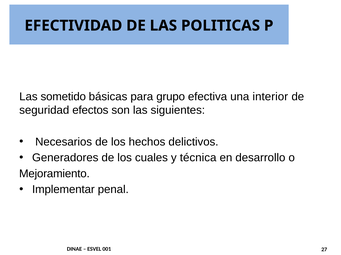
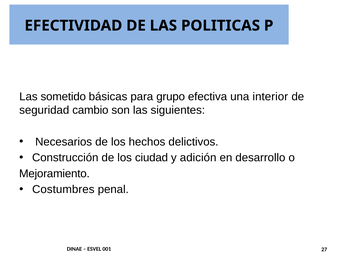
efectos: efectos -> cambio (90, 110)
Generadores: Generadores -> Construcción (65, 158)
cuales: cuales -> ciudad (152, 158)
técnica: técnica -> adición (198, 158)
Implementar: Implementar -> Costumbres (63, 190)
